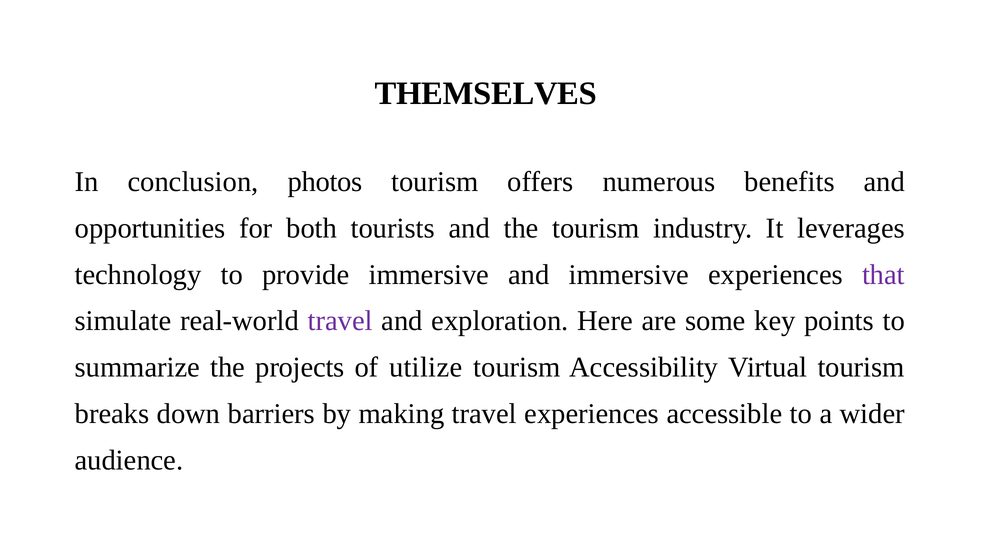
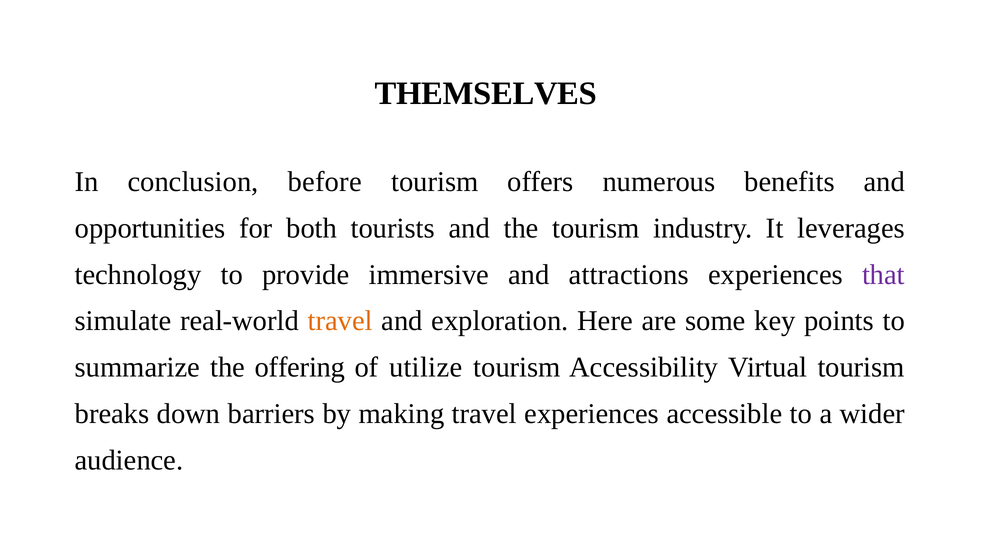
photos: photos -> before (325, 182)
and immersive: immersive -> attractions (629, 275)
travel colour: purple -> orange (340, 321)
projects: projects -> offering (300, 367)
